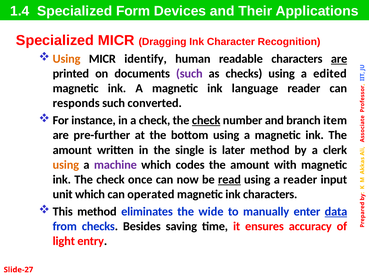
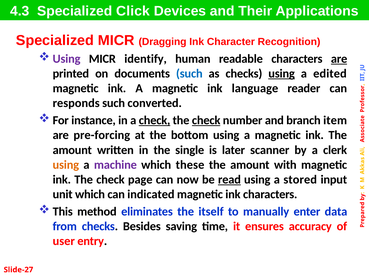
1.4: 1.4 -> 4.3 (20, 11)
Form: Form -> Click (133, 11)
Using colour: orange -> purple (67, 59)
such colour: purple -> blue (189, 74)
using underline: none -> present (282, 74)
check underline: none -> present (155, 120)
pre-further: pre-further -> pre-forcing (102, 135)
later method: method -> scanner (270, 150)
codes: codes -> these (190, 165)
once: once -> page (140, 179)
a reader: reader -> stored (300, 179)
operated: operated -> indicated (151, 194)
wide: wide -> itself (211, 211)
data underline: present -> none (336, 211)
light: light -> user (64, 241)
